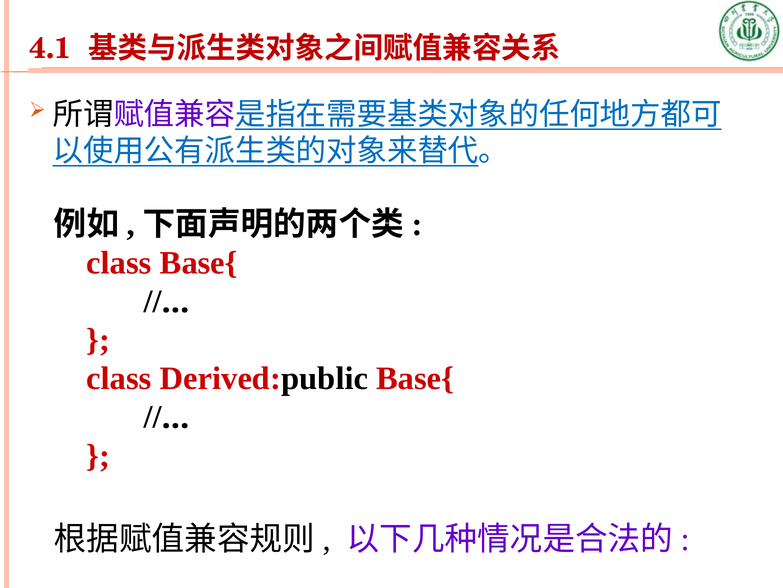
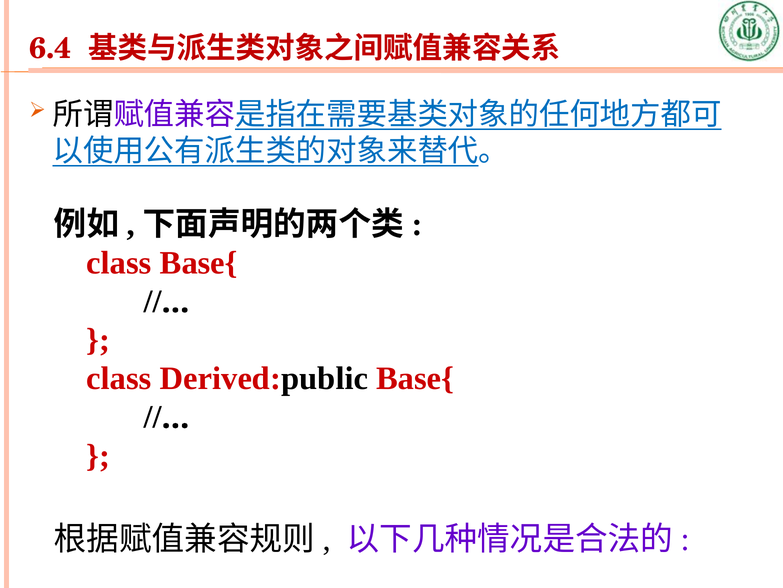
4.1: 4.1 -> 6.4 (50, 49)
